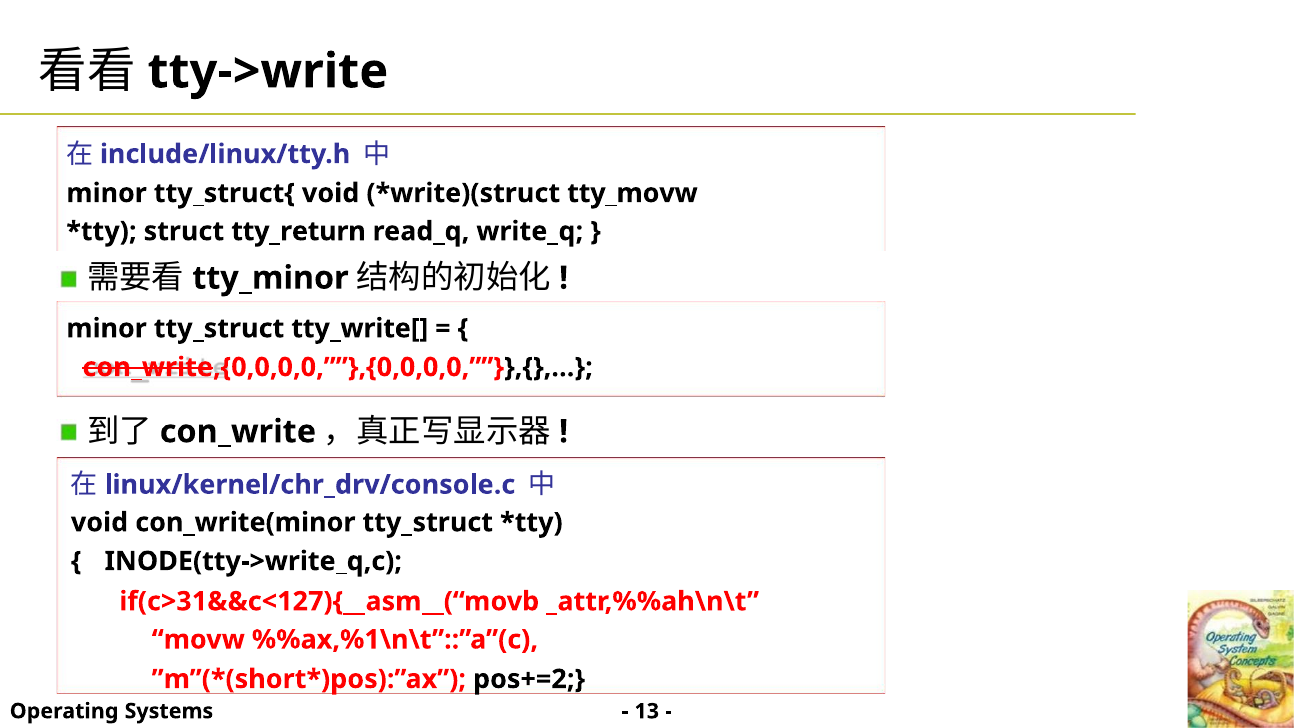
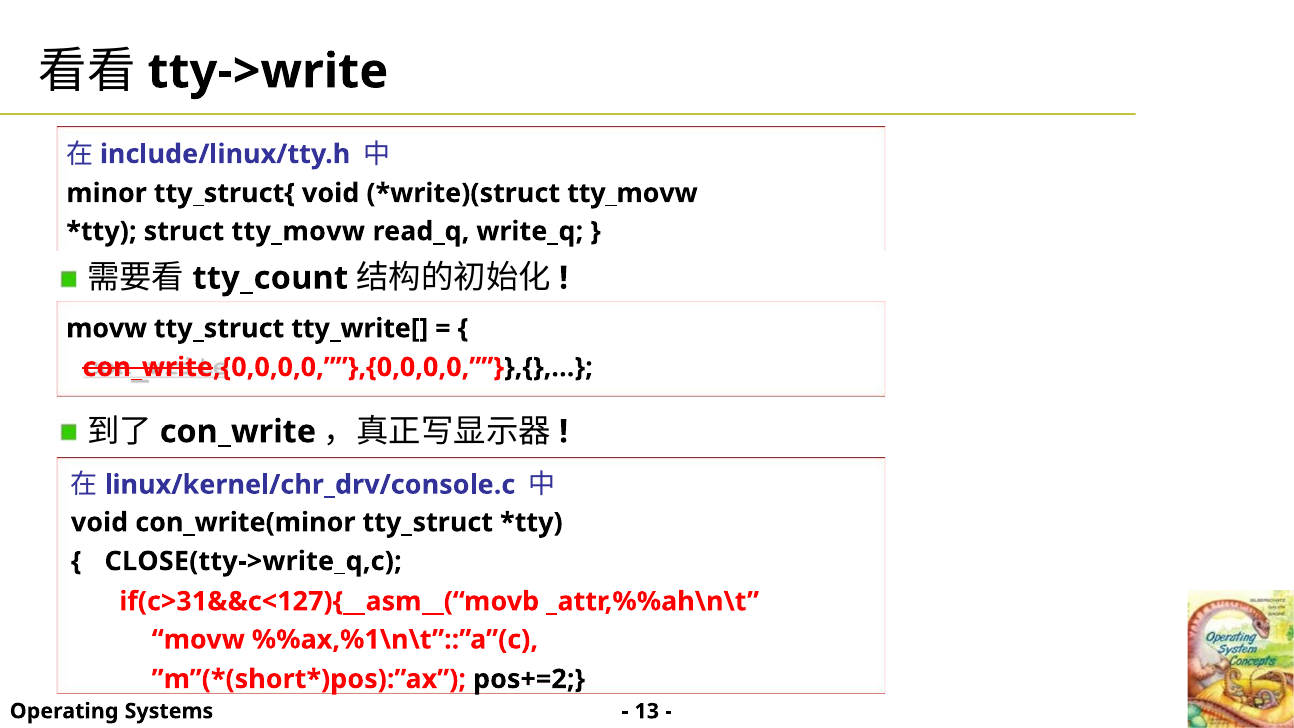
struct tty_return: tty_return -> tty_movw (298, 231)
tty_minor: tty_minor -> tty_count (270, 278)
minor: minor -> movw (107, 328)
INODE(tty->write_q,c: INODE(tty->write_q,c -> CLOSE(tty->write_q,c (253, 561)
